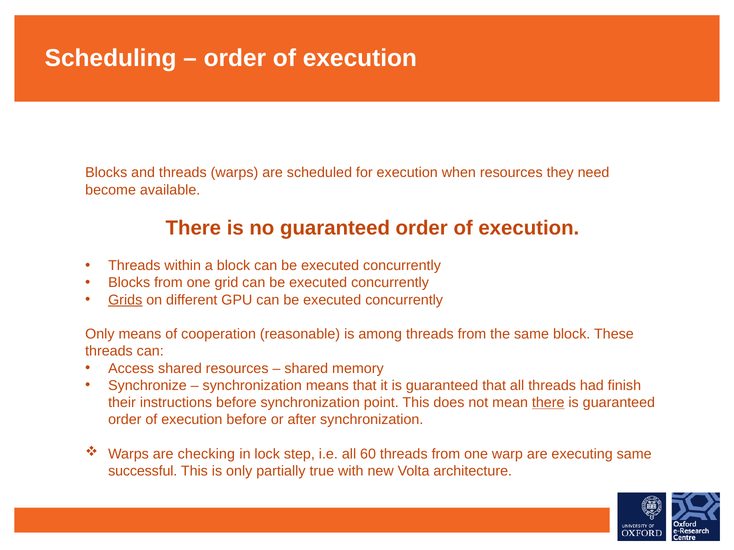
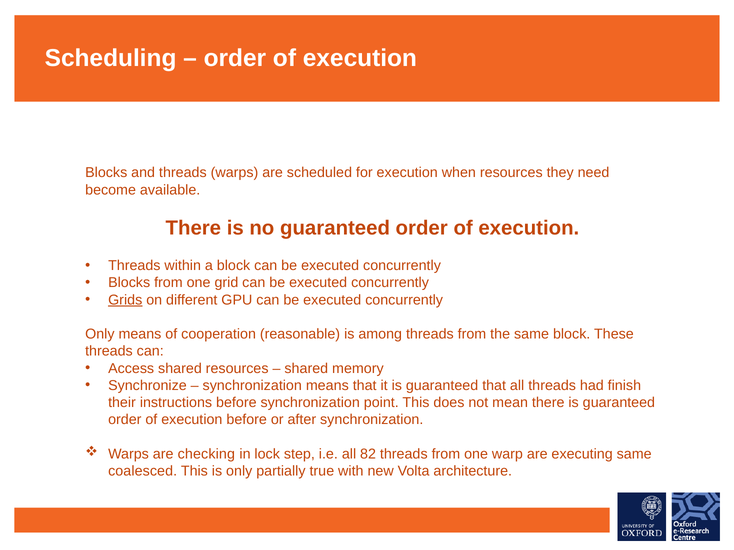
there underline: present -> none (548, 403)
60: 60 -> 82 (368, 454)
successful: successful -> coalesced (143, 471)
